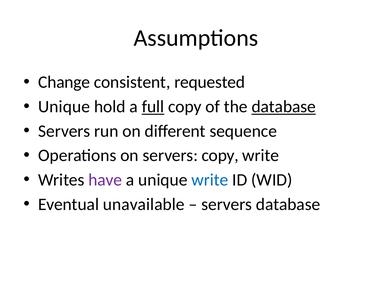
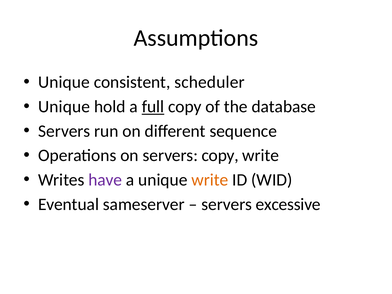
Change: Change -> Unique (64, 82)
requested: requested -> scheduler (209, 82)
database underline: present -> none (284, 107)
write colour: blue -> orange (210, 180)
unavailable: unavailable -> sameserver (144, 204)
servers database: database -> excessive (288, 204)
